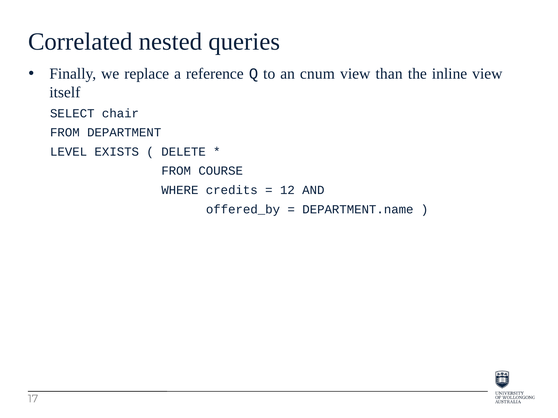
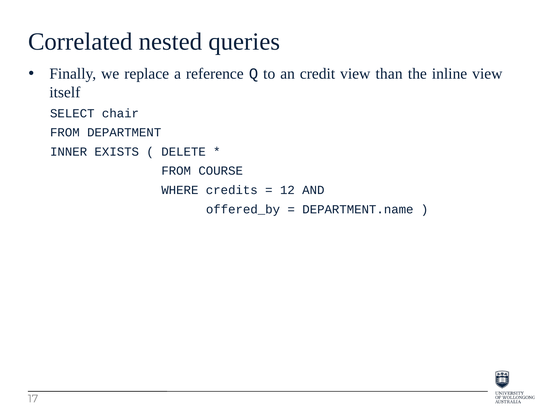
cnum: cnum -> credit (317, 74)
LEVEL: LEVEL -> INNER (69, 152)
